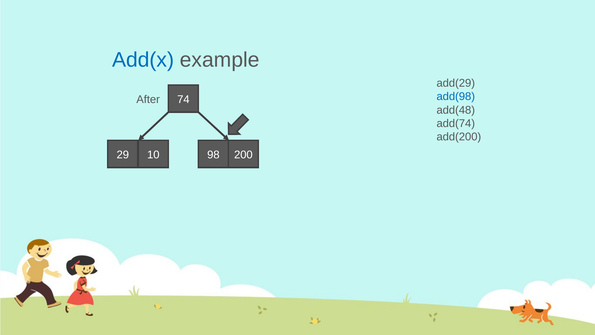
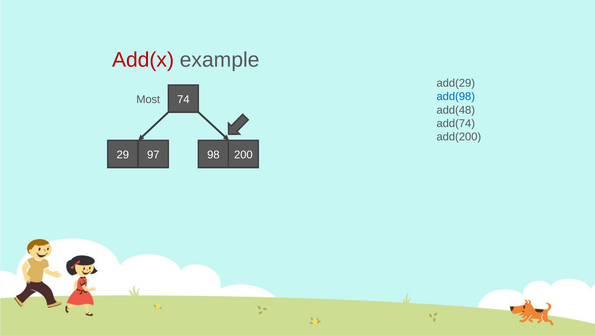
Add(x colour: blue -> red (143, 60)
After: After -> Most (148, 99)
10: 10 -> 97 (153, 155)
